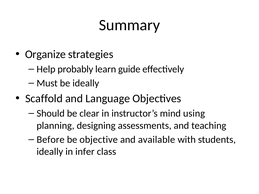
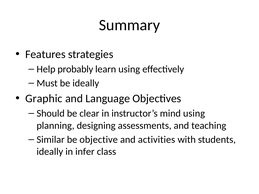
Organize: Organize -> Features (45, 54)
learn guide: guide -> using (129, 69)
Scaffold: Scaffold -> Graphic (44, 99)
Before: Before -> Similar (51, 140)
available: available -> activities (157, 140)
